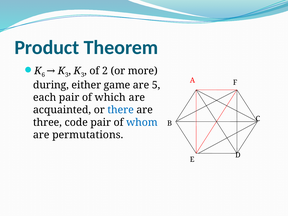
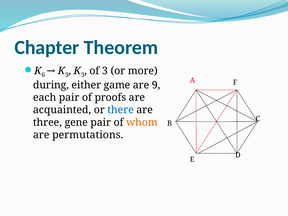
Product: Product -> Chapter (47, 48)
of 2: 2 -> 3 (105, 71)
5: 5 -> 9 (156, 85)
which: which -> proofs (110, 97)
code: code -> gene (76, 122)
whom colour: blue -> orange (142, 122)
